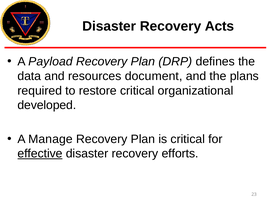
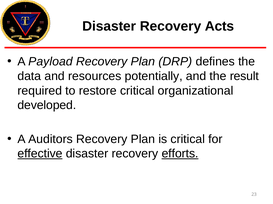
document: document -> potentially (154, 76)
plans: plans -> result (244, 76)
Manage: Manage -> Auditors (51, 140)
efforts underline: none -> present (180, 154)
